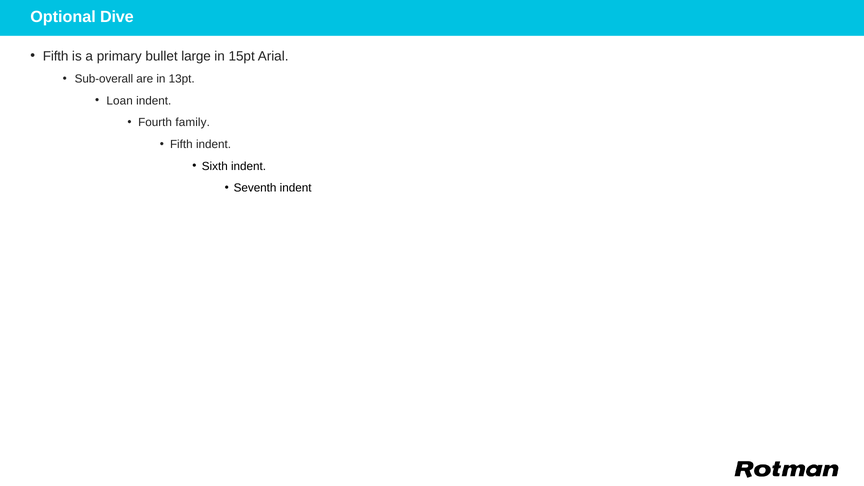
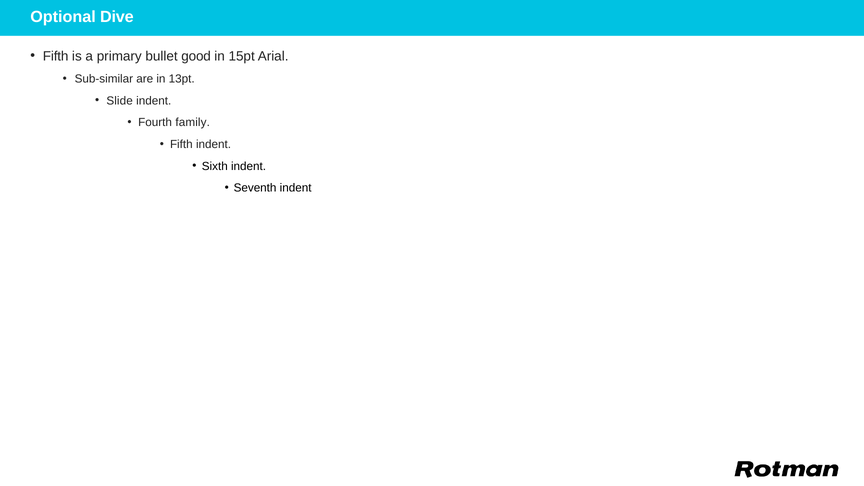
large: large -> good (196, 56)
Sub-overall: Sub-overall -> Sub-similar (104, 79)
Loan: Loan -> Slide (120, 101)
